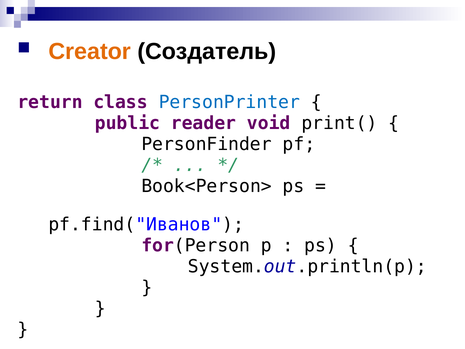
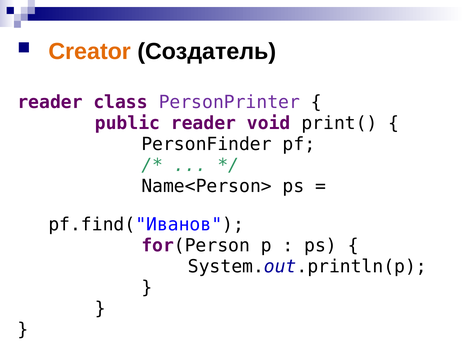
return: return -> reader (50, 102)
PersonPrinter colour: blue -> purple (229, 102)
Book<Person>: Book<Person> -> Name<Person> (207, 186)
